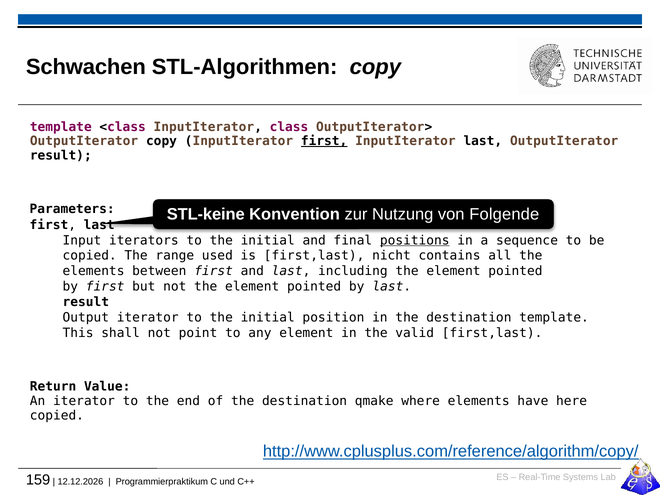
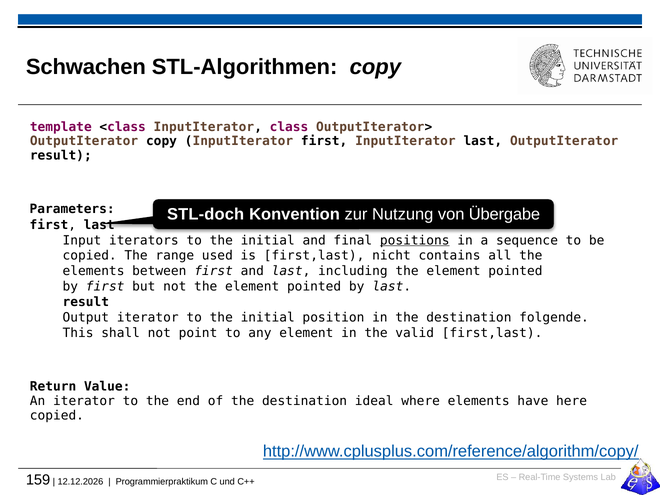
first underline: present -> none (324, 141)
STL-keine: STL-keine -> STL-doch (206, 214)
Folgende: Folgende -> Übergabe (504, 214)
destination template: template -> folgende (554, 317)
qmake: qmake -> ideal (374, 401)
